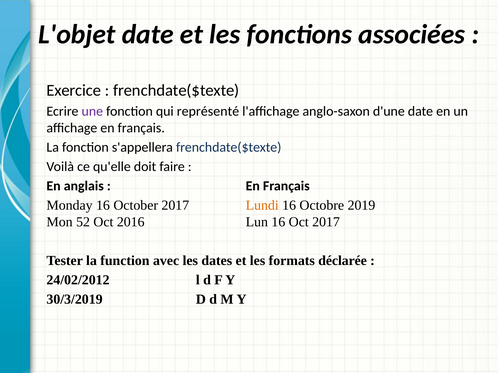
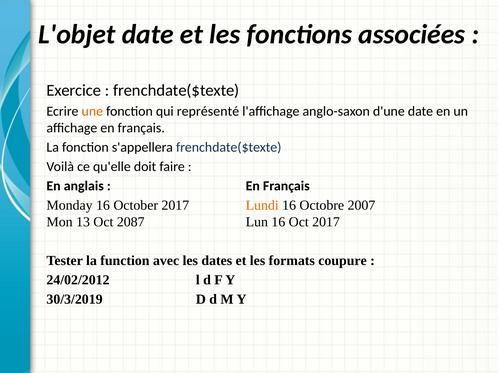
une colour: purple -> orange (92, 111)
2019: 2019 -> 2007 (361, 206)
52: 52 -> 13 (83, 222)
2016: 2016 -> 2087 (131, 222)
déclarée: déclarée -> coupure (343, 261)
